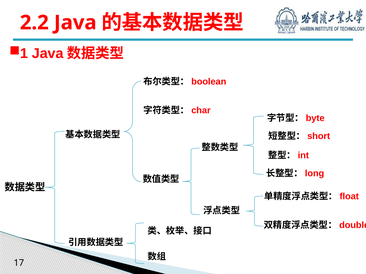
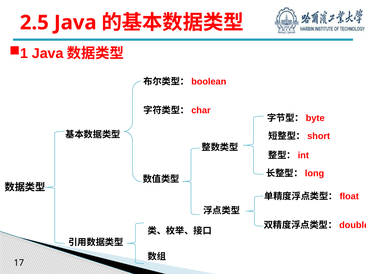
2.2: 2.2 -> 2.5 (34, 23)
